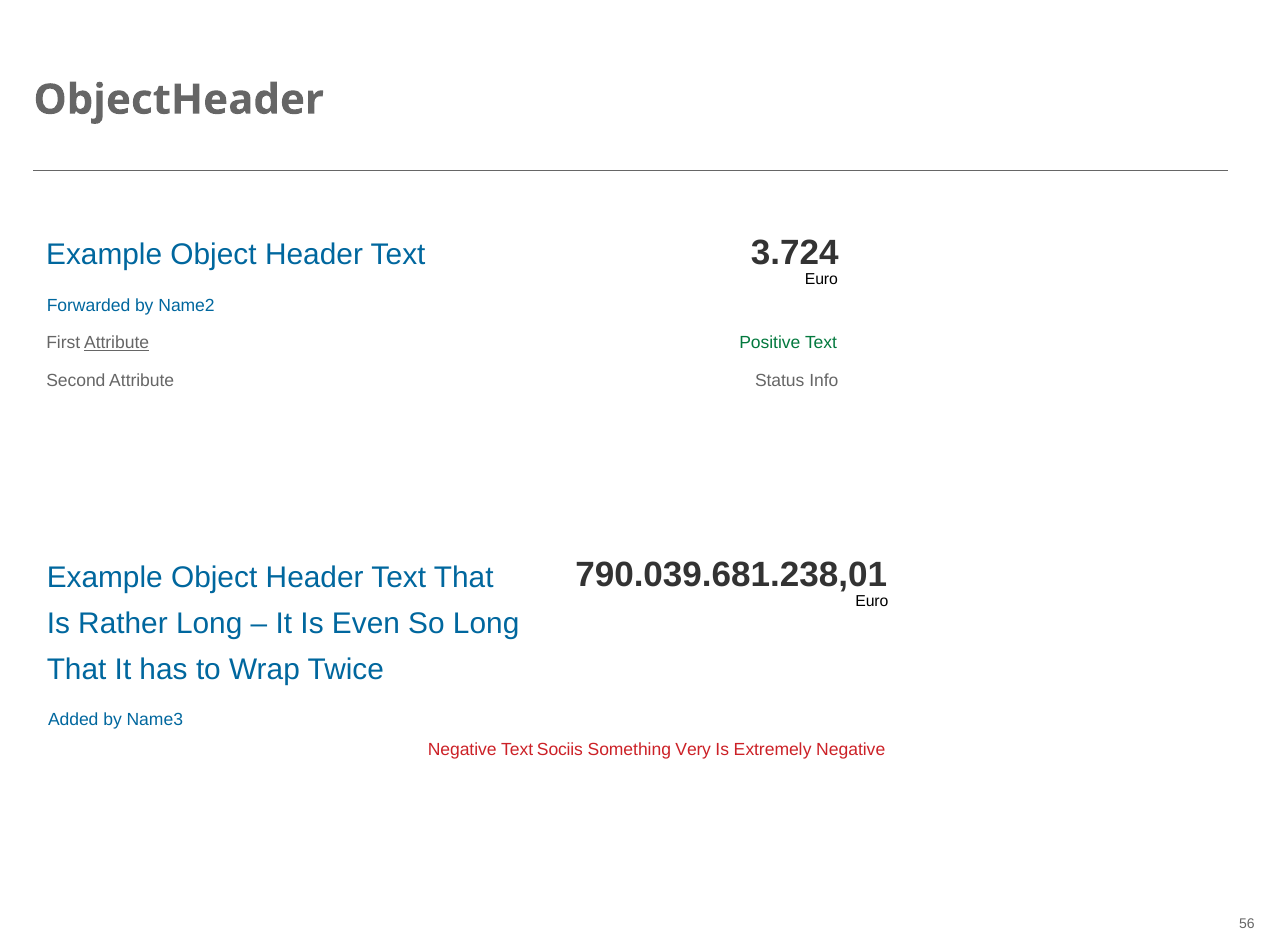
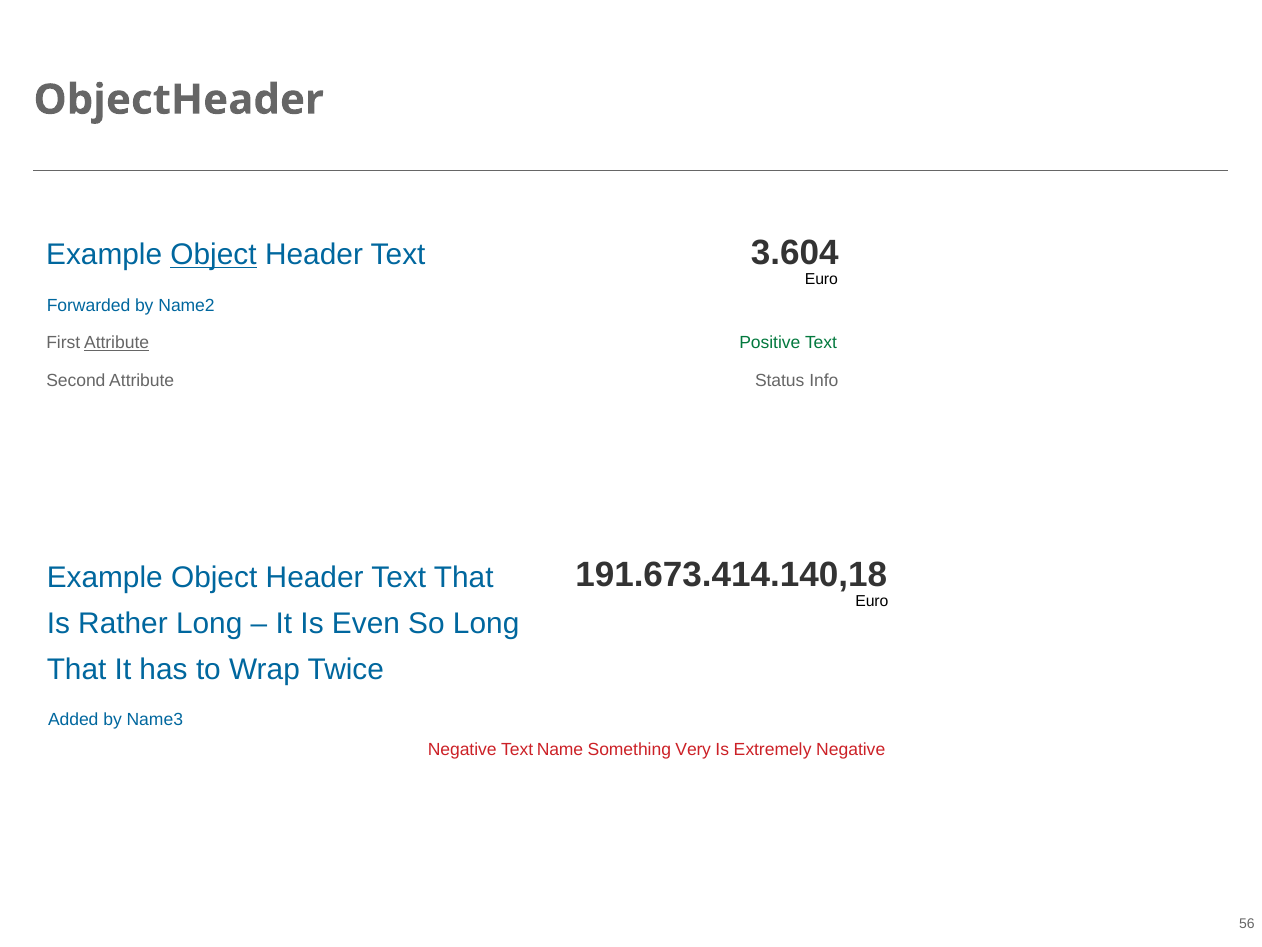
3.724: 3.724 -> 3.604 (795, 253)
Object underline: none -> present (214, 255)
790.039.681.238,01: 790.039.681.238,01 -> 191.673.414.140,18 (731, 574)
Sociis: Sociis -> Name (560, 749)
